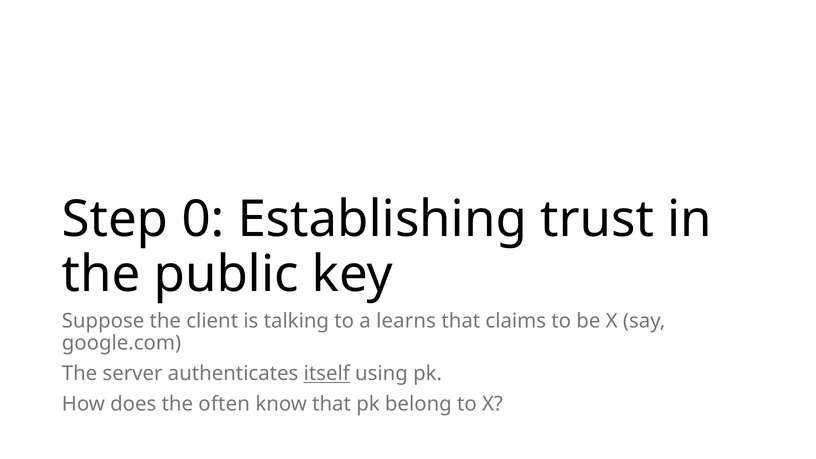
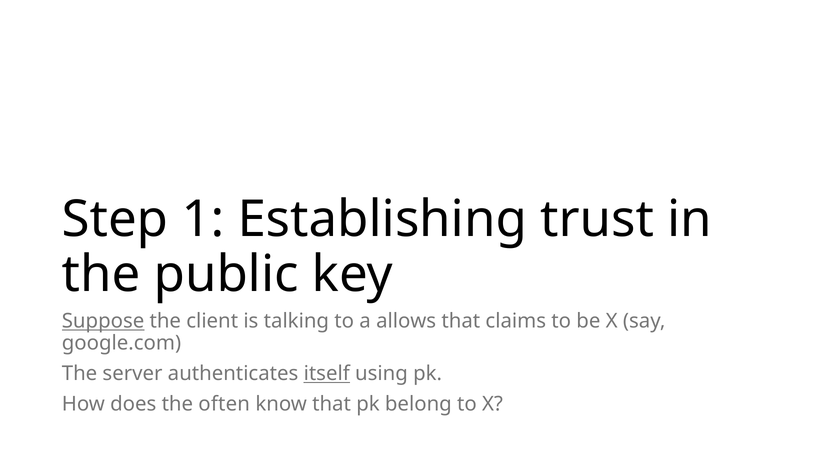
0: 0 -> 1 (203, 219)
Suppose underline: none -> present (103, 321)
learns: learns -> allows (406, 321)
